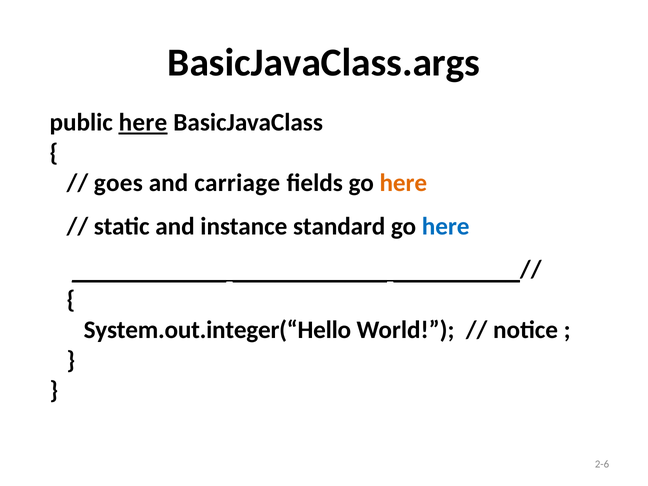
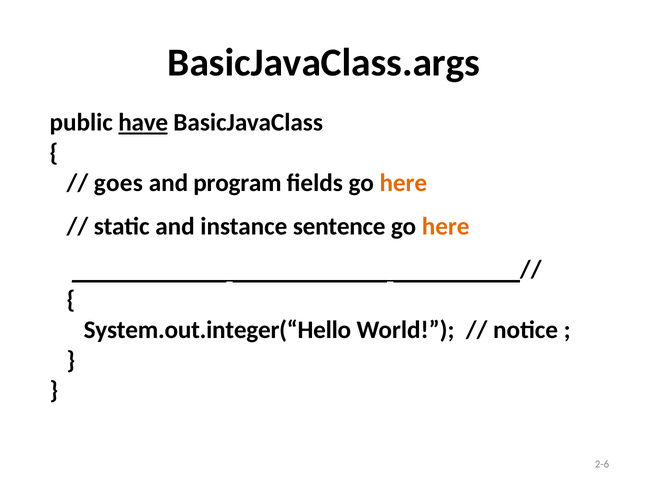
public here: here -> have (143, 123)
carriage: carriage -> program (237, 183)
standard: standard -> sentence (339, 226)
here colour: blue -> orange (446, 226)
